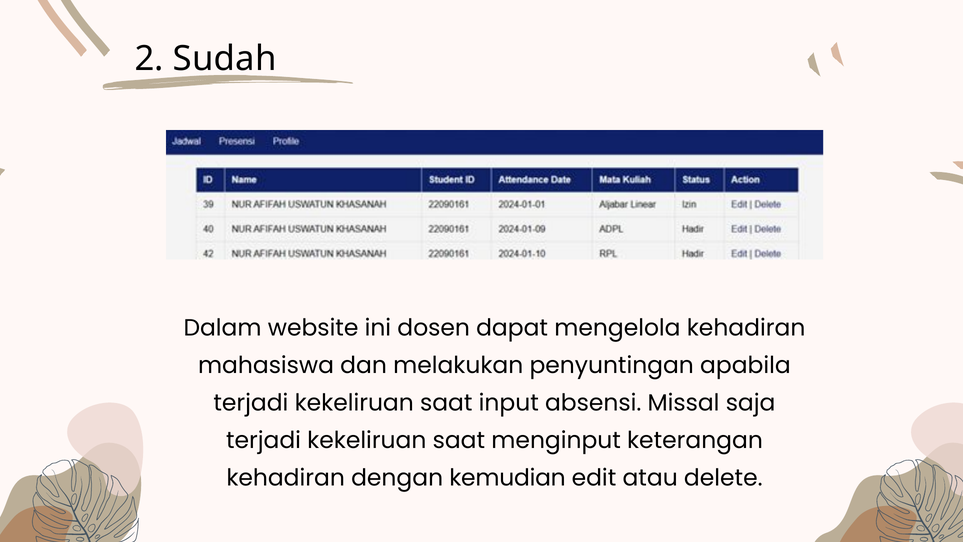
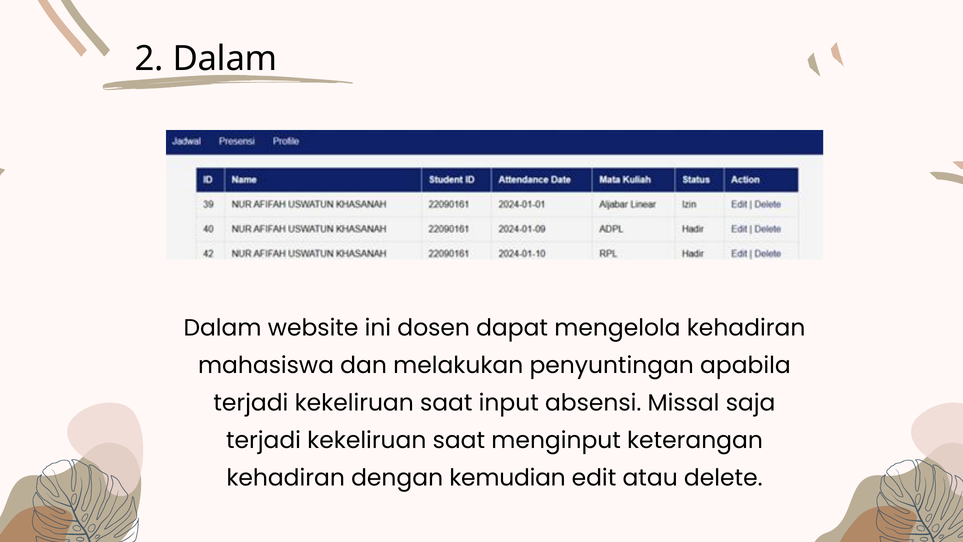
2 Sudah: Sudah -> Dalam (225, 59)
